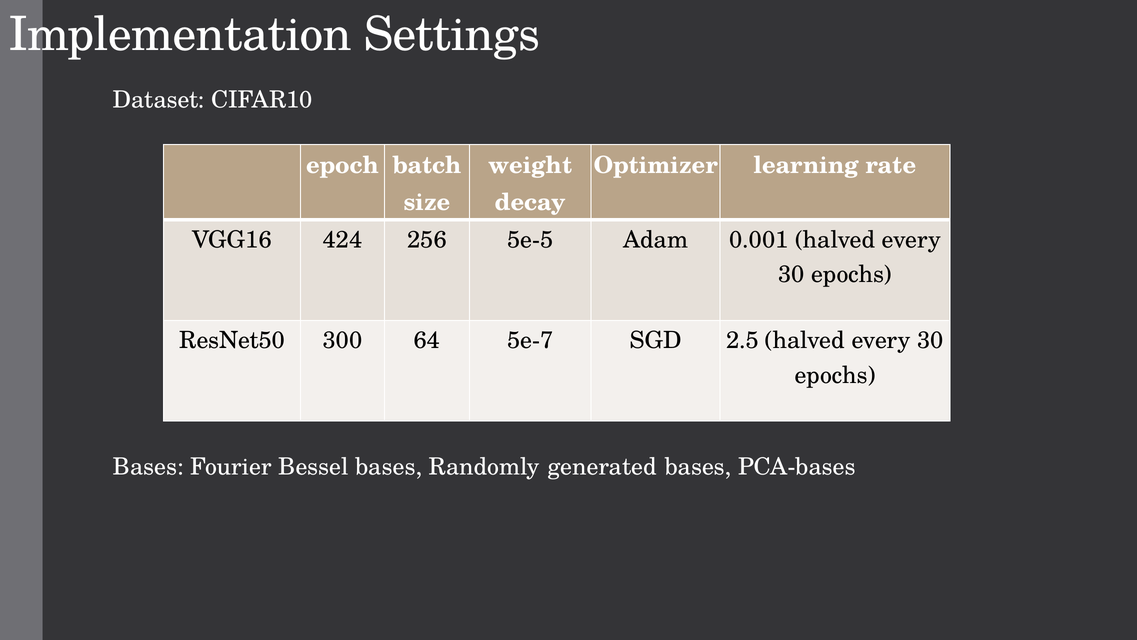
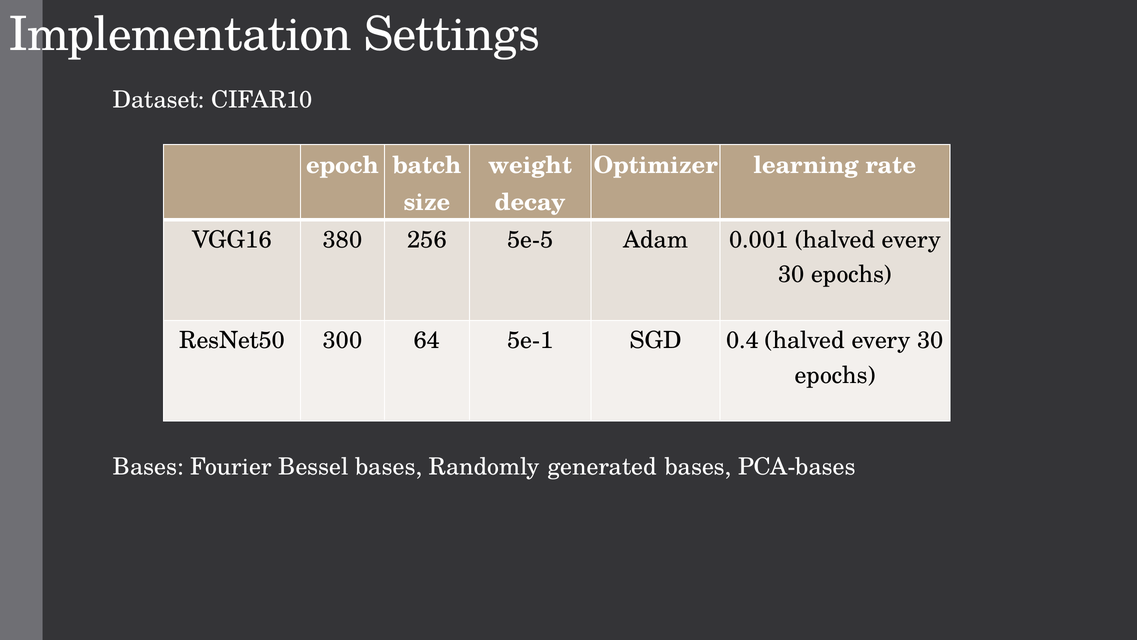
424: 424 -> 380 (343, 240)
5e-7: 5e-7 -> 5e-1 (530, 340)
2.5: 2.5 -> 0.4 (742, 340)
